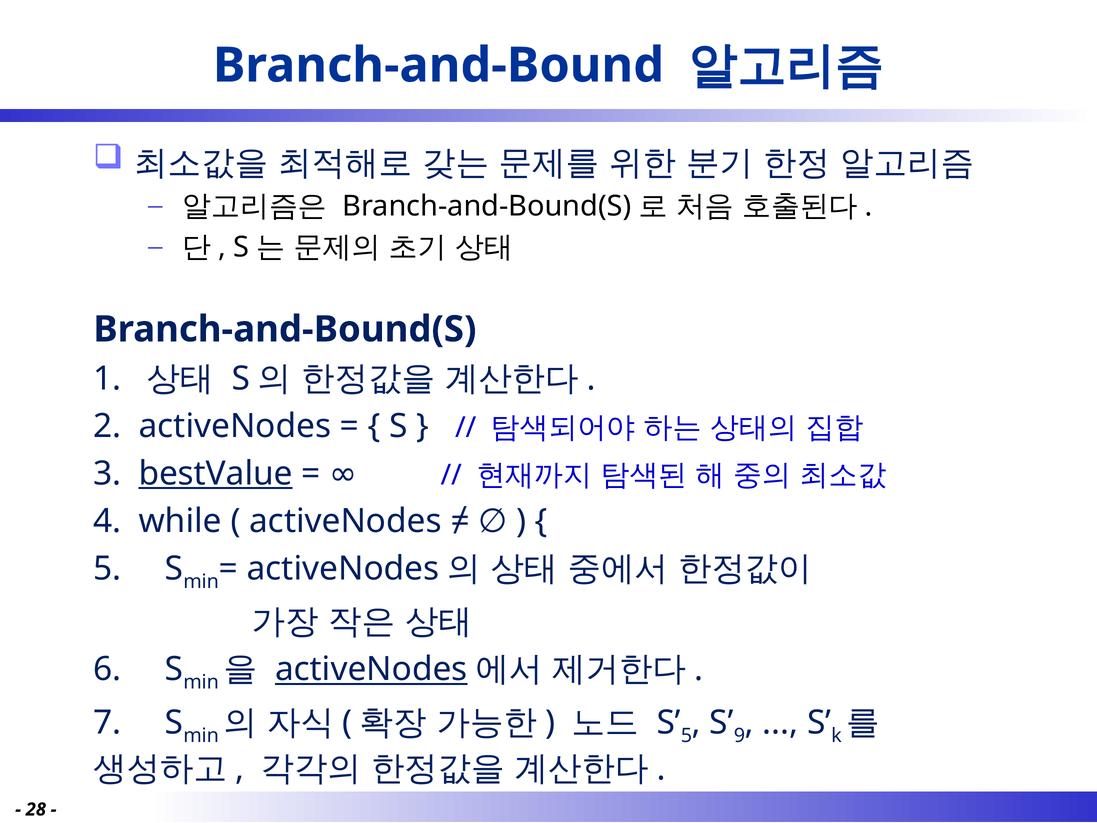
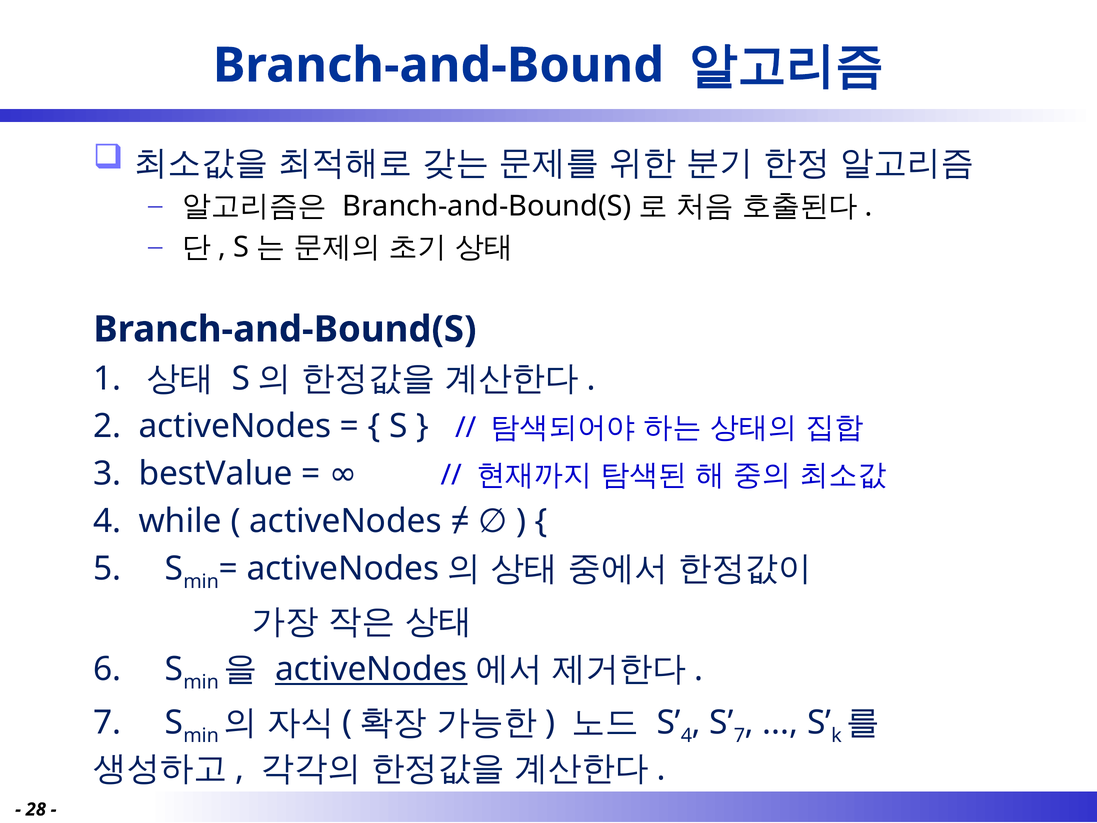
bestValue underline: present -> none (216, 473)
S 5: 5 -> 4 (686, 735)
S 9: 9 -> 7 (739, 735)
